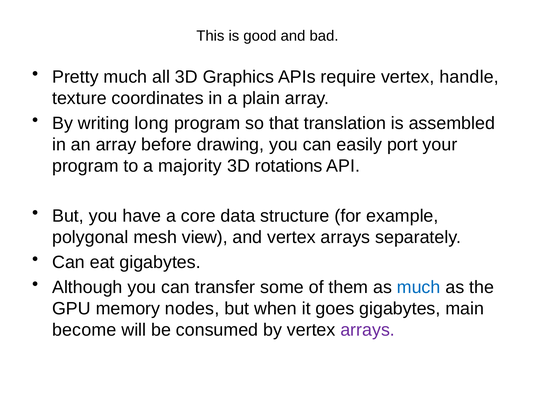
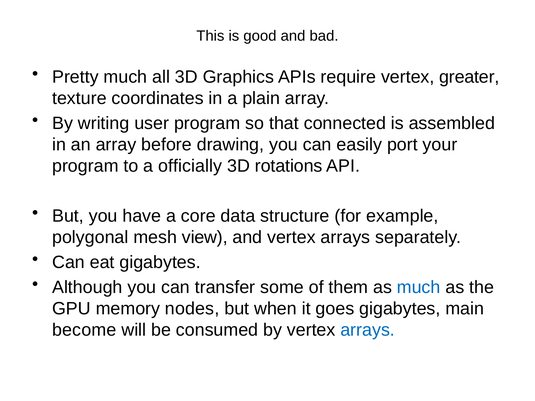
handle: handle -> greater (469, 77)
long: long -> user (152, 123)
translation: translation -> connected (345, 123)
majority: majority -> officially (190, 166)
arrays colour: purple -> blue (368, 330)
